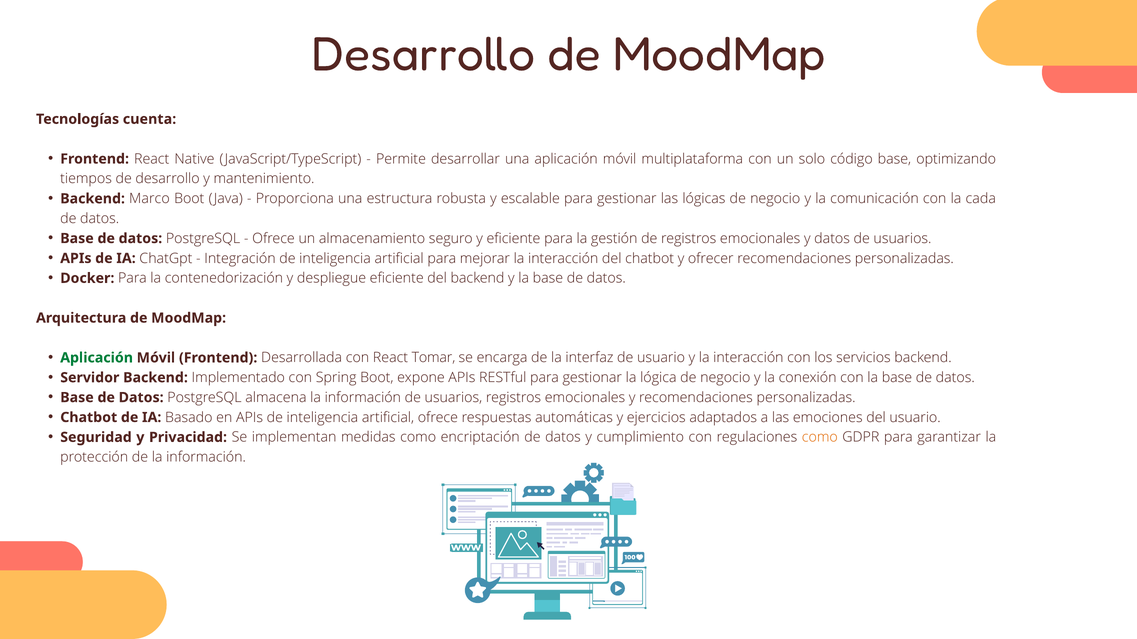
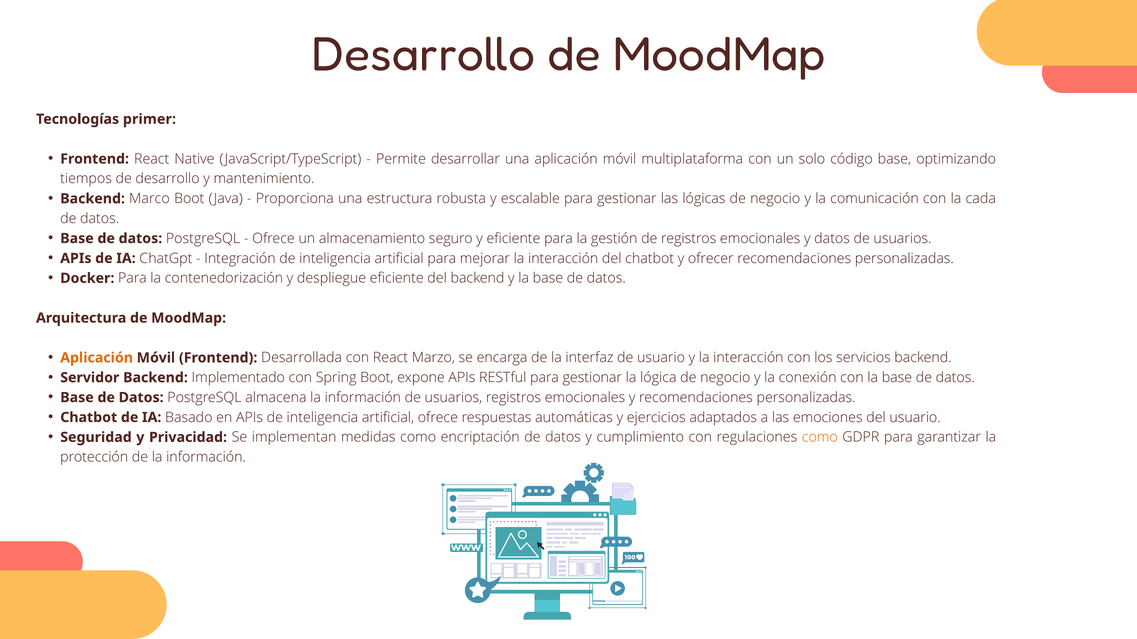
cuenta: cuenta -> primer (149, 119)
Aplicación colour: green -> orange (97, 358)
Tomar: Tomar -> Marzo (433, 358)
